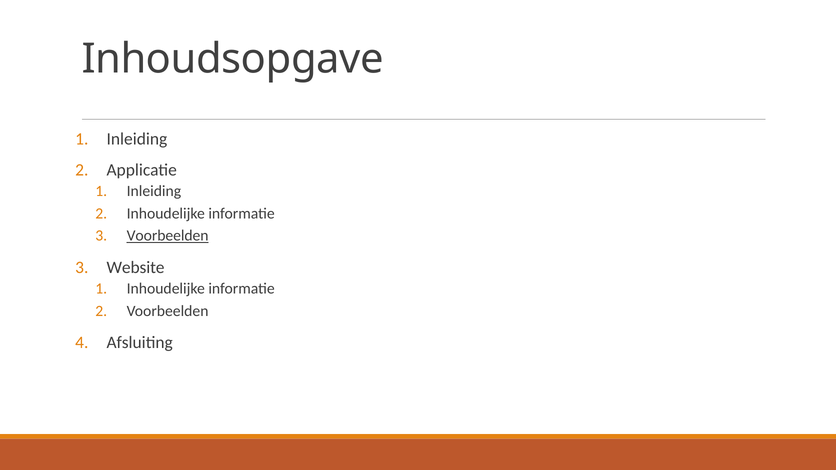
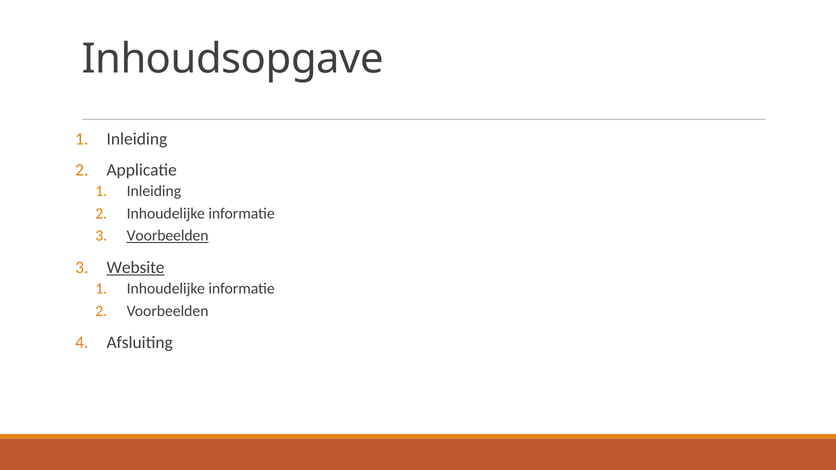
Website underline: none -> present (136, 268)
